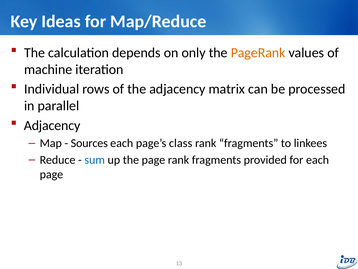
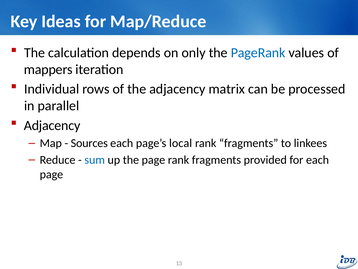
PageRank colour: orange -> blue (258, 53)
machine: machine -> mappers (48, 69)
class: class -> local (181, 143)
